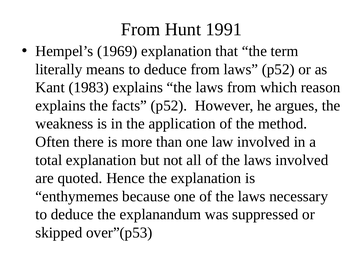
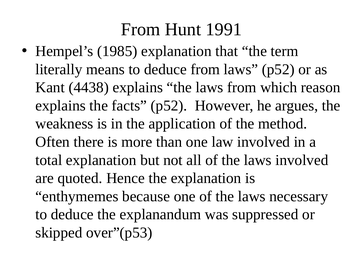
1969: 1969 -> 1985 (117, 51)
1983: 1983 -> 4438 (89, 88)
